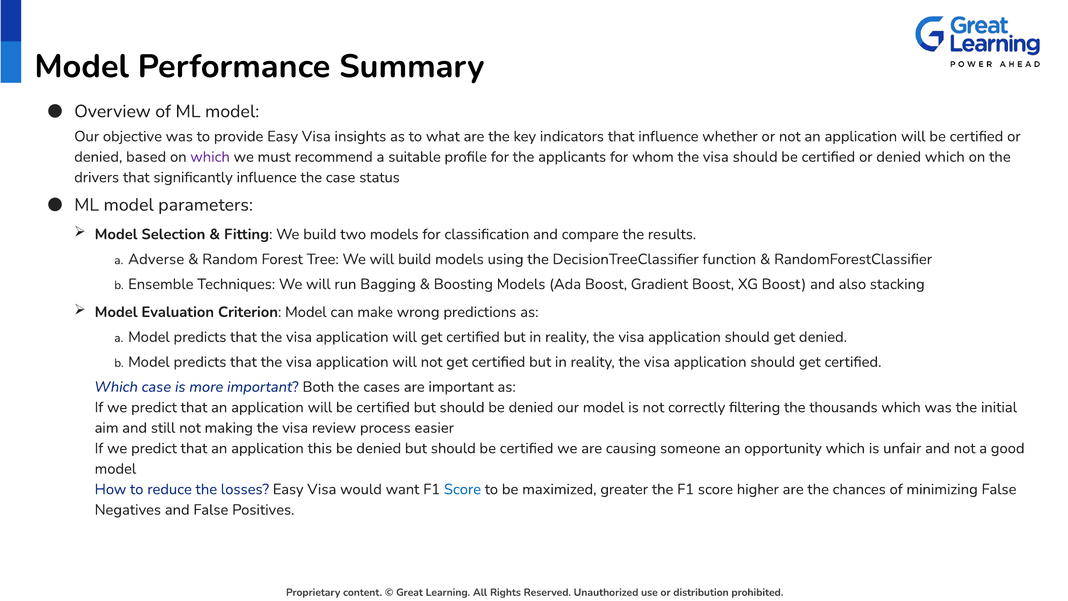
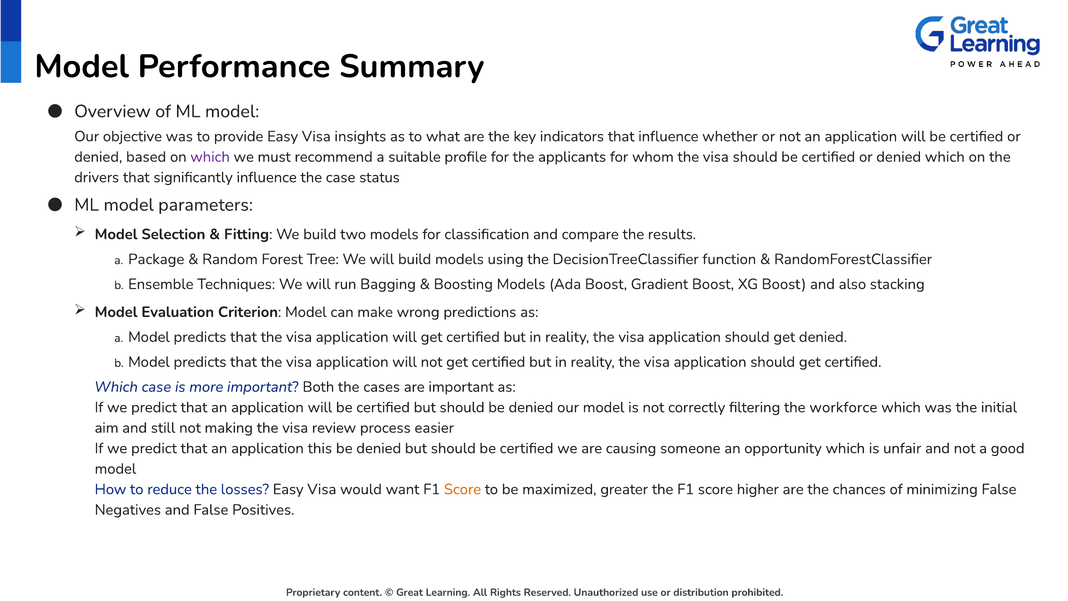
Adverse: Adverse -> Package (156, 259)
thousands: thousands -> workforce (843, 407)
Score colour: blue -> orange (462, 489)
